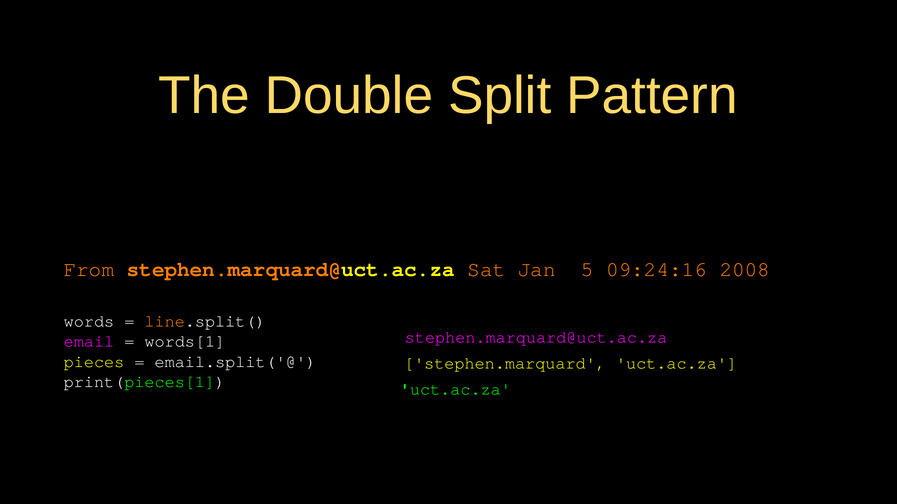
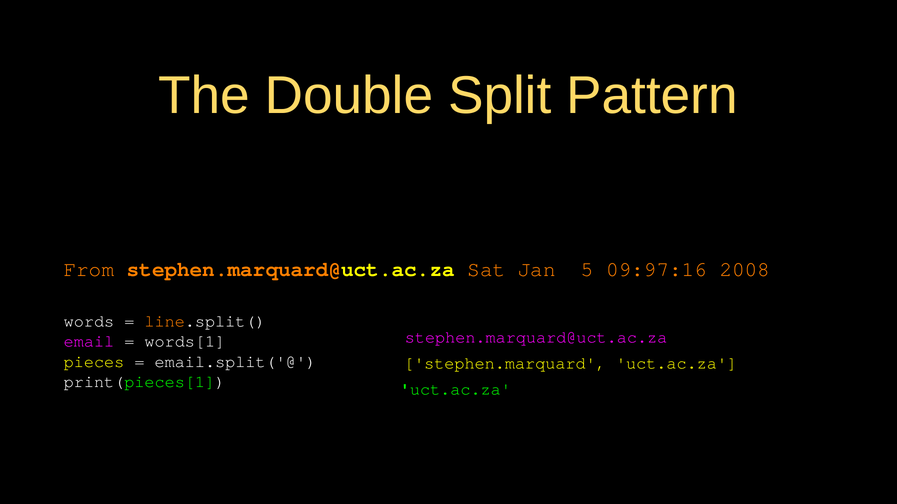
09:24:16: 09:24:16 -> 09:97:16 (657, 270)
